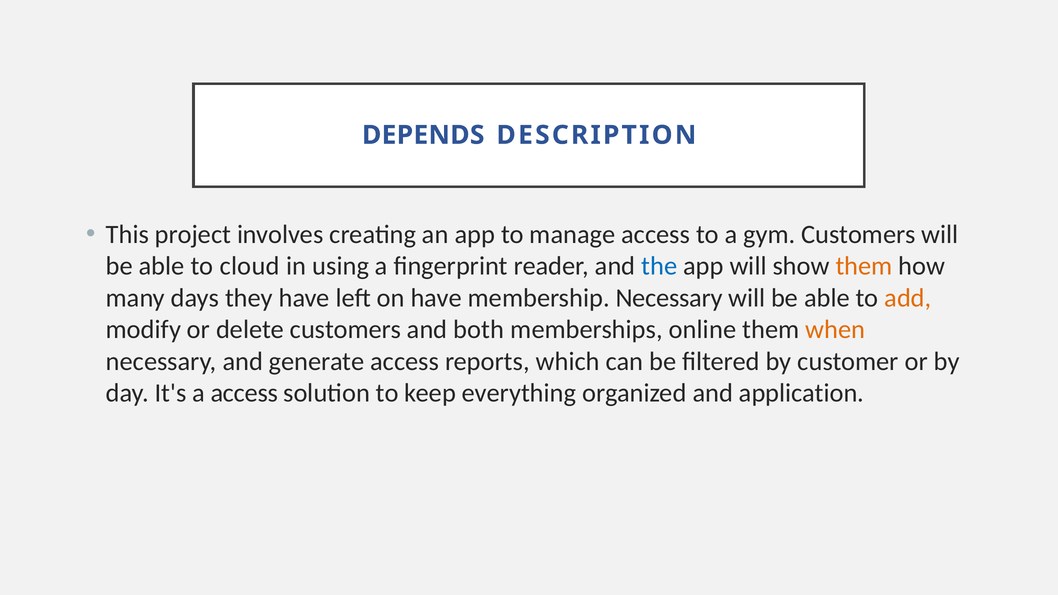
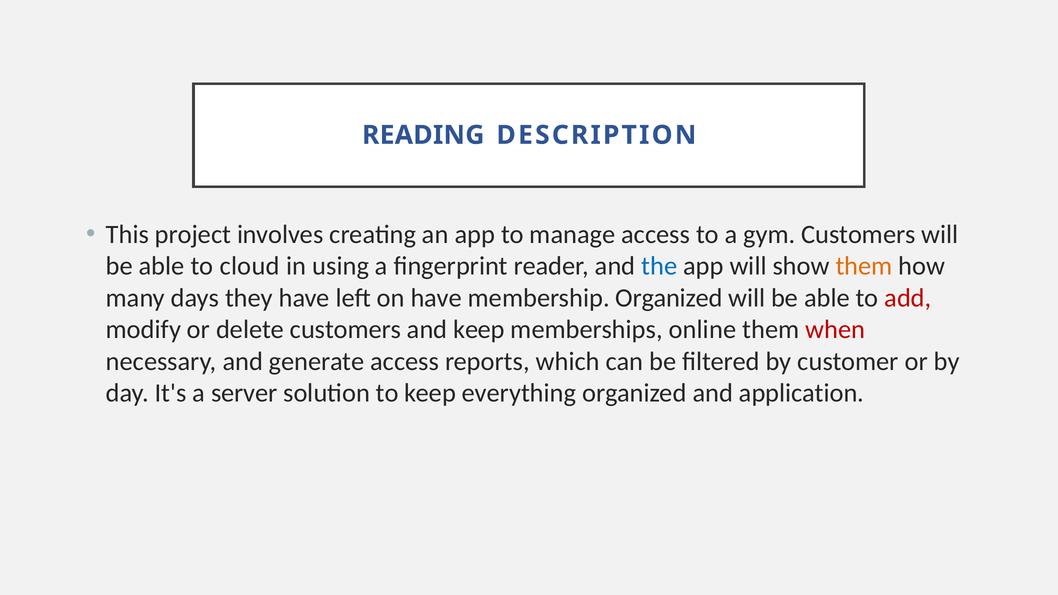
DEPENDS: DEPENDS -> READING (423, 135)
membership Necessary: Necessary -> Organized (669, 298)
add colour: orange -> red (908, 298)
and both: both -> keep (479, 330)
when colour: orange -> red (835, 330)
a access: access -> server (244, 393)
